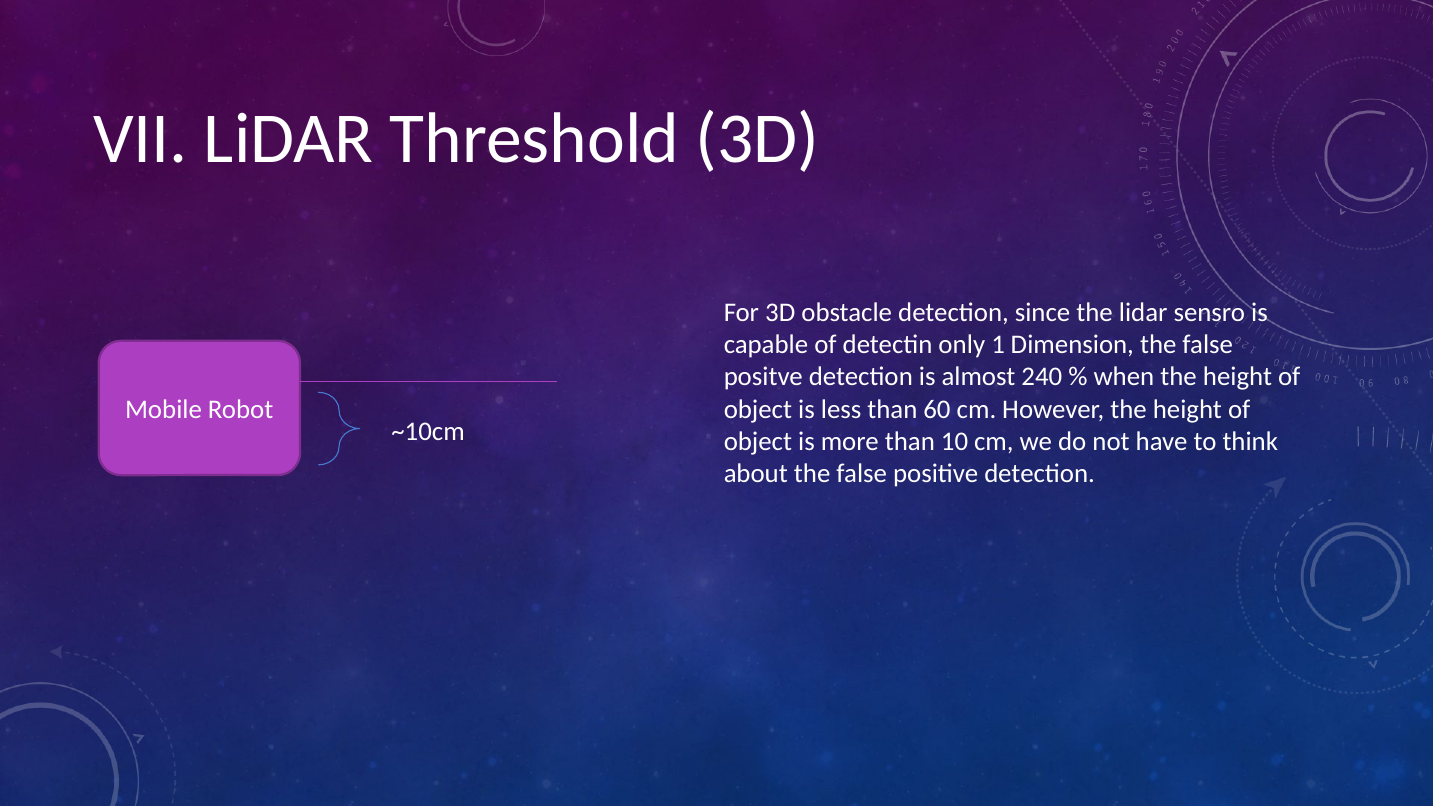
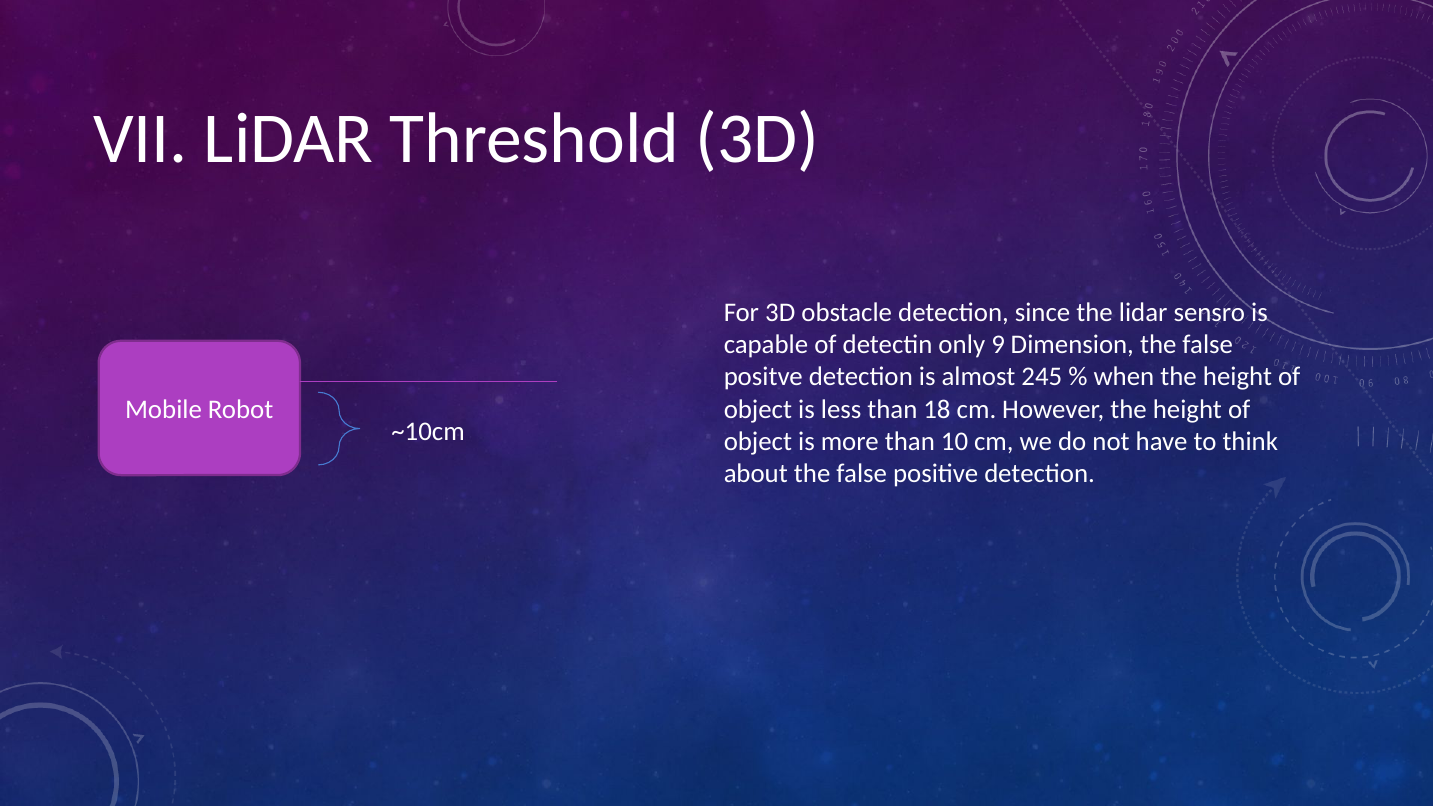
1: 1 -> 9 (998, 345)
240: 240 -> 245 (1042, 377)
60: 60 -> 18 (937, 409)
